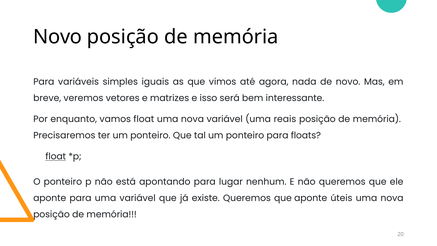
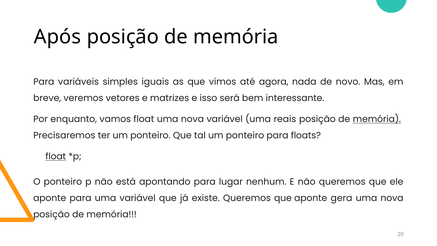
Novo: Novo -> Após (57, 37)
memória underline: none -> present (377, 119)
úteis: úteis -> gera (341, 198)
